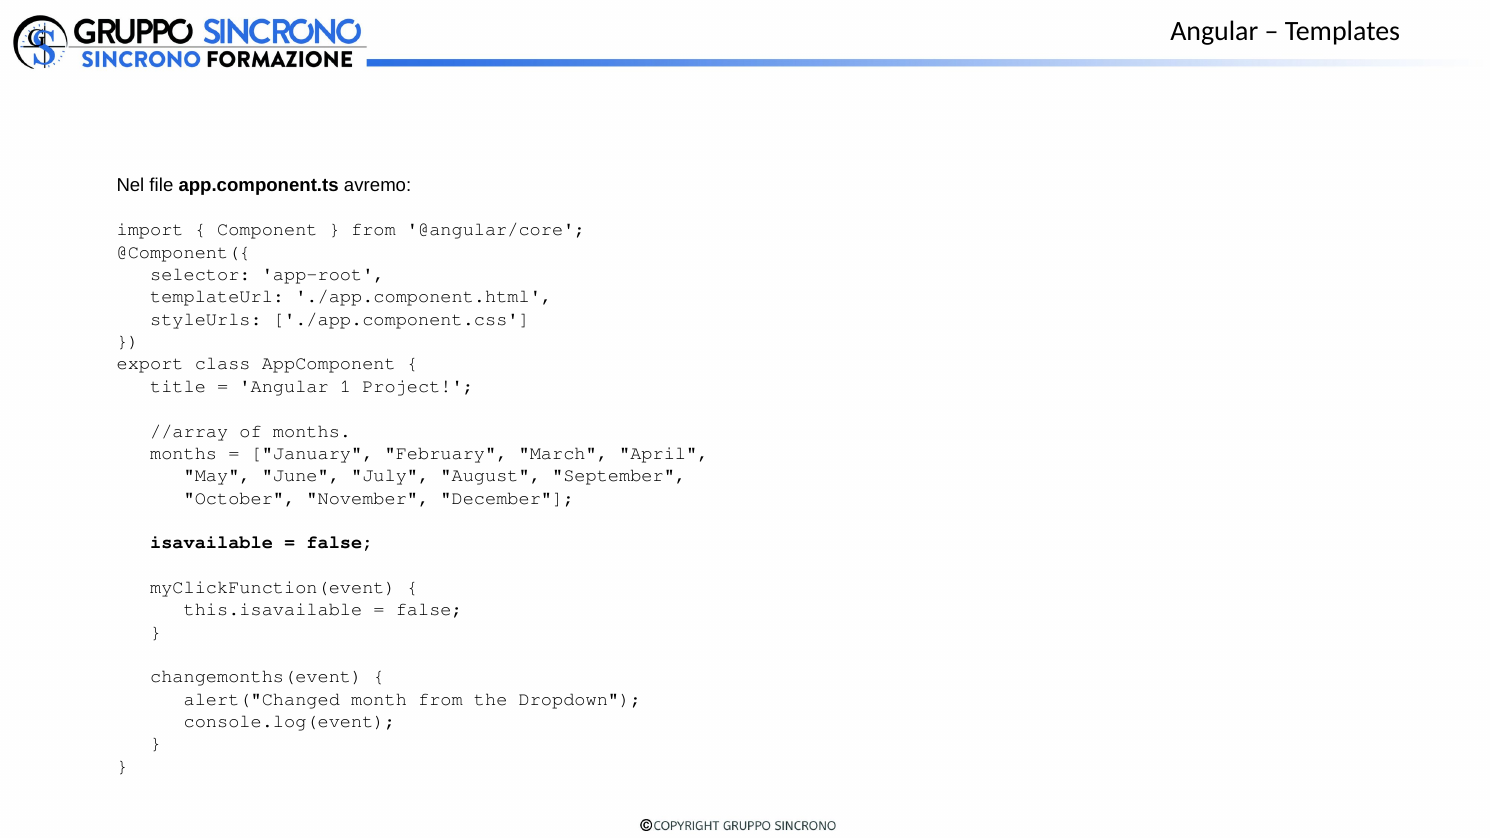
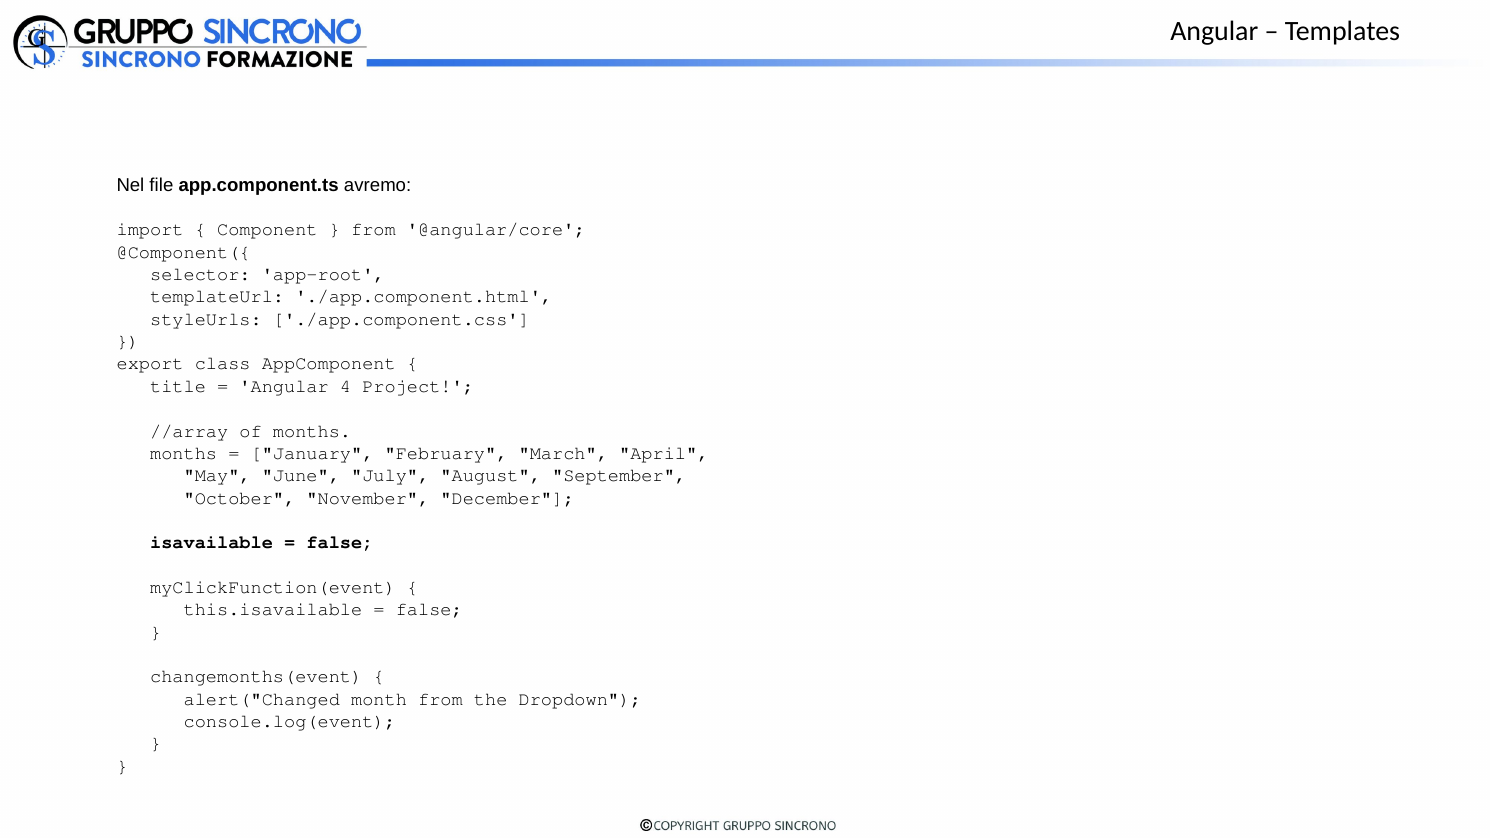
1: 1 -> 4 (346, 386)
